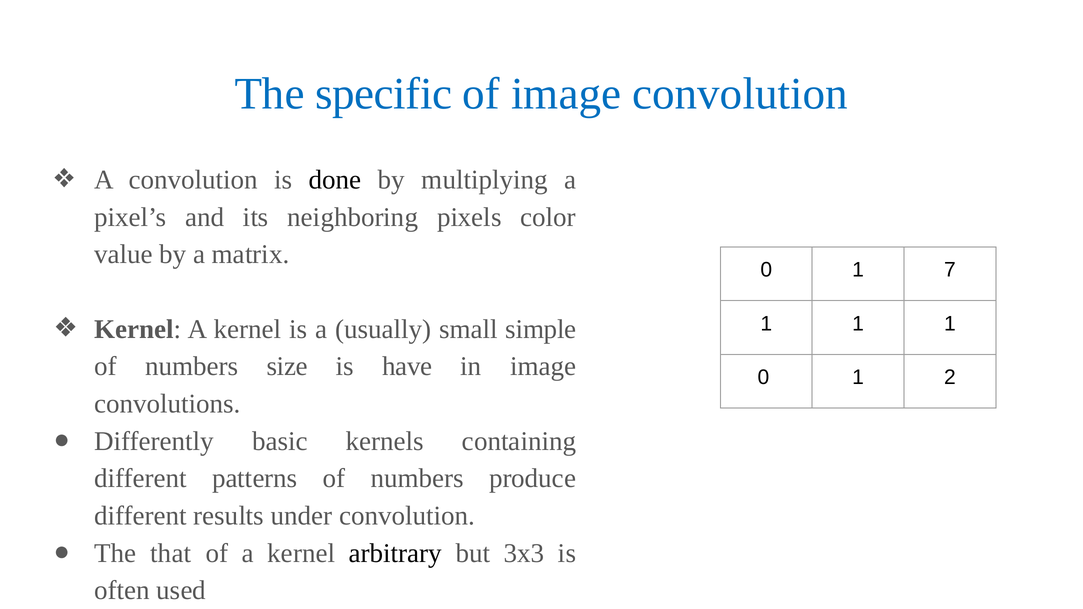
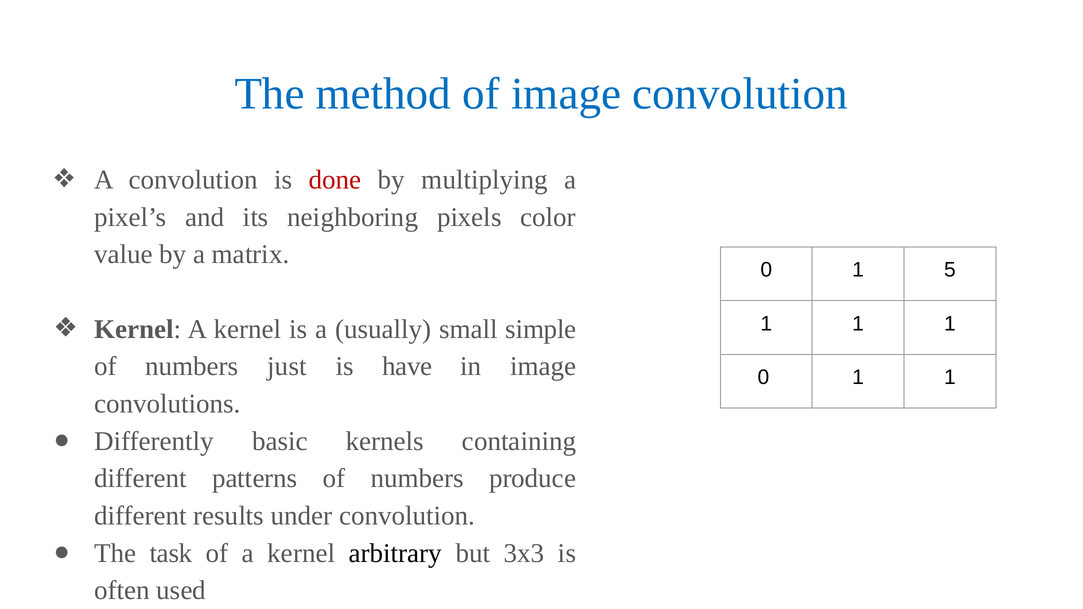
specific: specific -> method (383, 94)
done colour: black -> red (335, 180)
7: 7 -> 5 (950, 270)
size: size -> just (287, 367)
0 1 2: 2 -> 1 (950, 378)
that: that -> task (171, 553)
